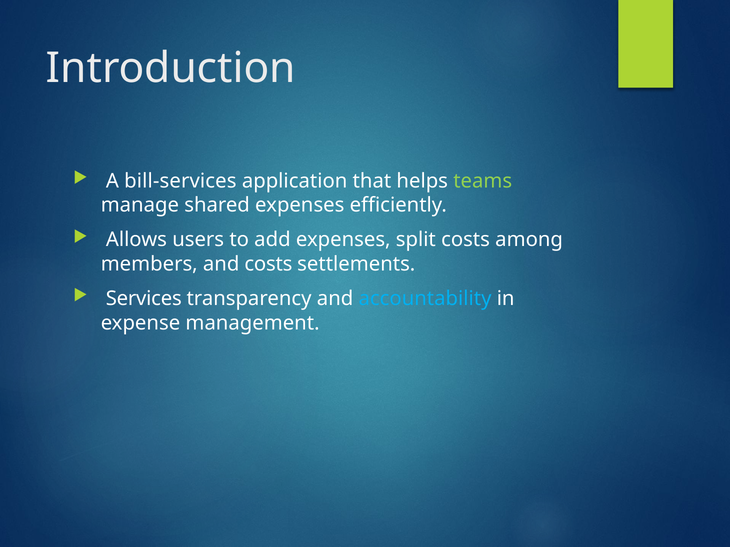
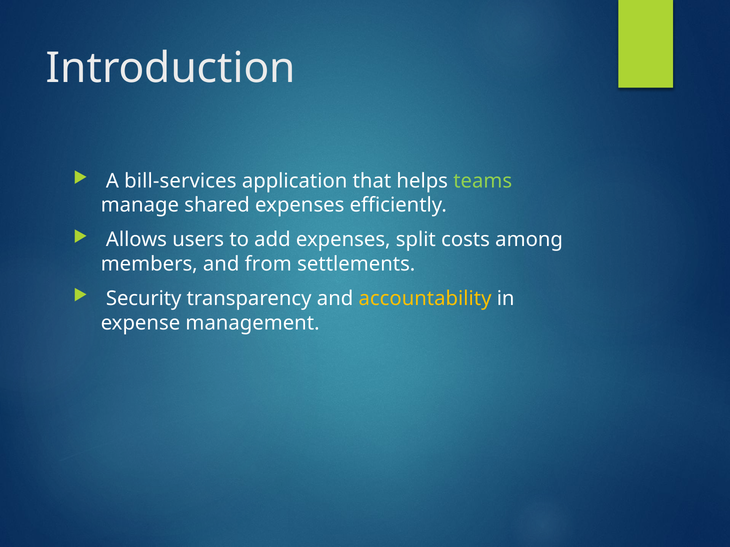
and costs: costs -> from (268, 264)
Services: Services -> Security (144, 299)
accountability colour: light blue -> yellow (425, 299)
